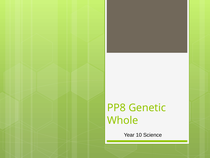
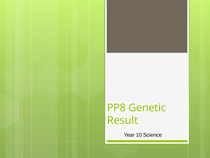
Whole: Whole -> Result (123, 120)
